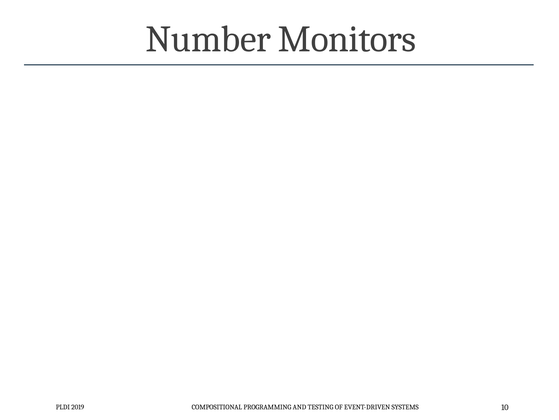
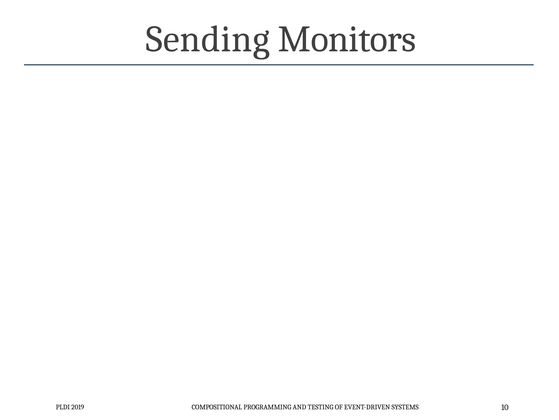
Number: Number -> Sending (208, 39)
